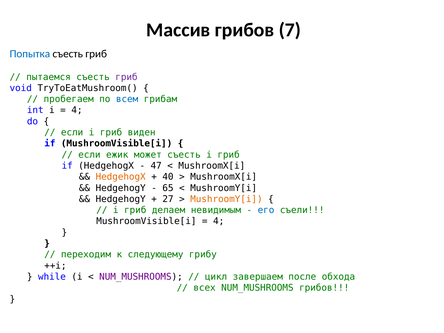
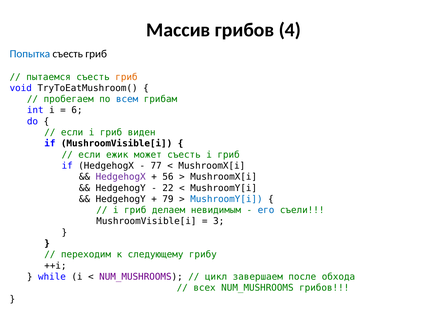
7: 7 -> 4 (290, 30)
гриб colour: purple -> orange (126, 77)
4: 4 -> 6 (77, 110)
47: 47 -> 77 (156, 166)
HedgehogX colour: orange -> purple (121, 177)
40: 40 -> 56 (168, 177)
65: 65 -> 22 (168, 188)
27: 27 -> 79 (168, 199)
MushroomY[i colour: orange -> blue (226, 199)
4: 4 -> 3 (219, 221)
